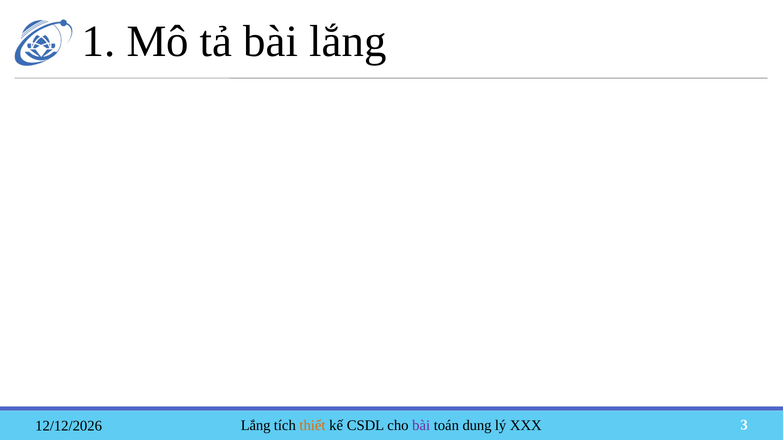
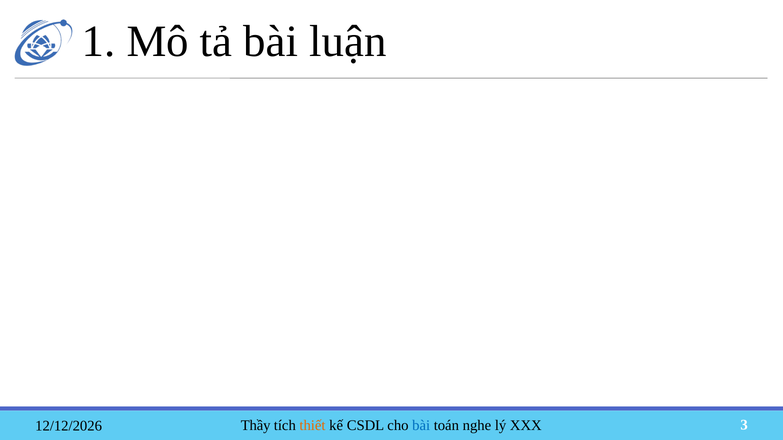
bài lắng: lắng -> luận (348, 42)
Lắng: Lắng -> Thầy (256, 426)
bài colour: purple -> blue (421, 426)
dung: dung -> nghe (477, 426)
